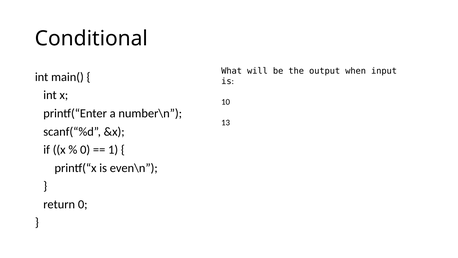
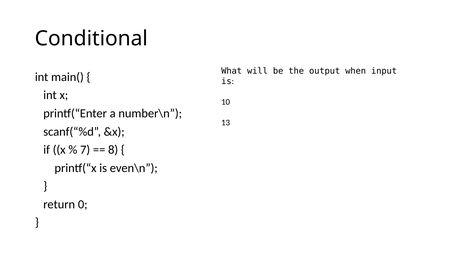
0: 0 -> 7 (85, 150)
1: 1 -> 8 (113, 150)
